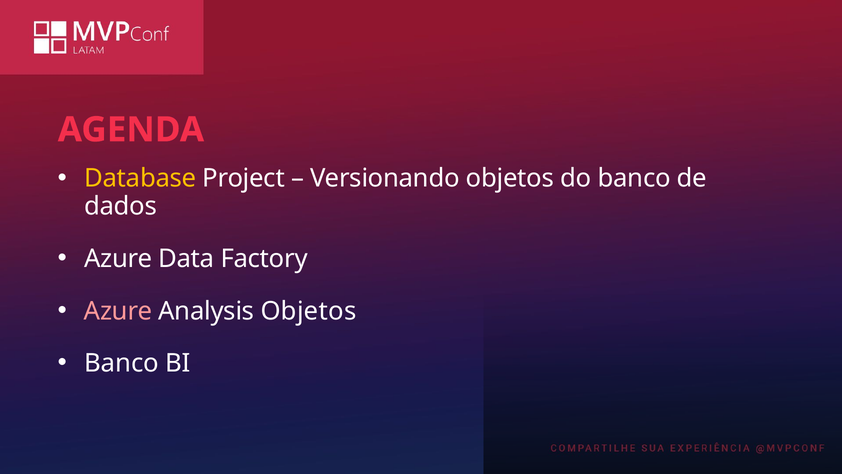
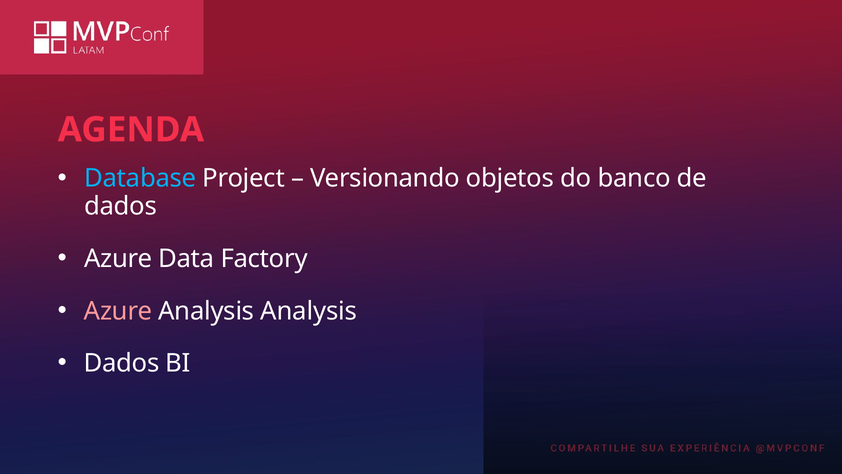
Database colour: yellow -> light blue (140, 178)
Analysis Objetos: Objetos -> Analysis (309, 311)
Banco: Banco -> Dados (122, 363)
